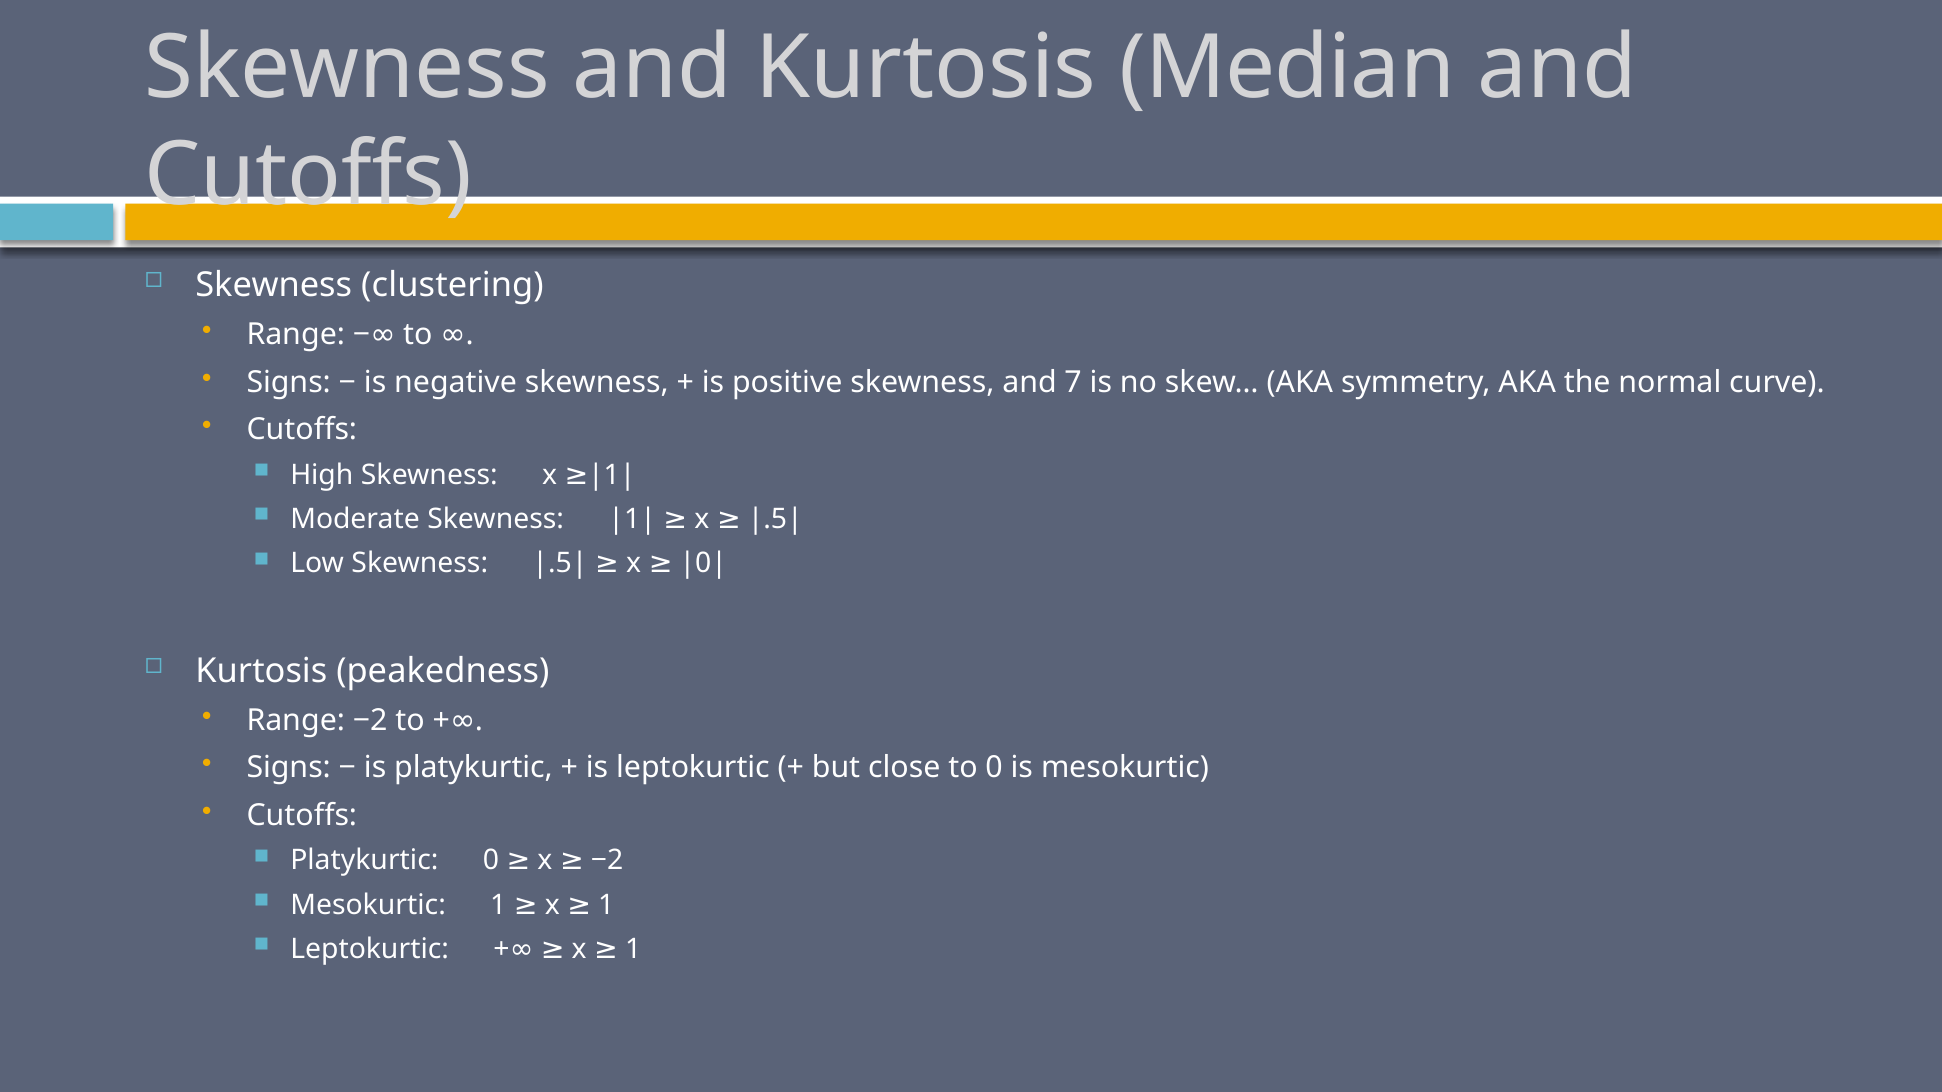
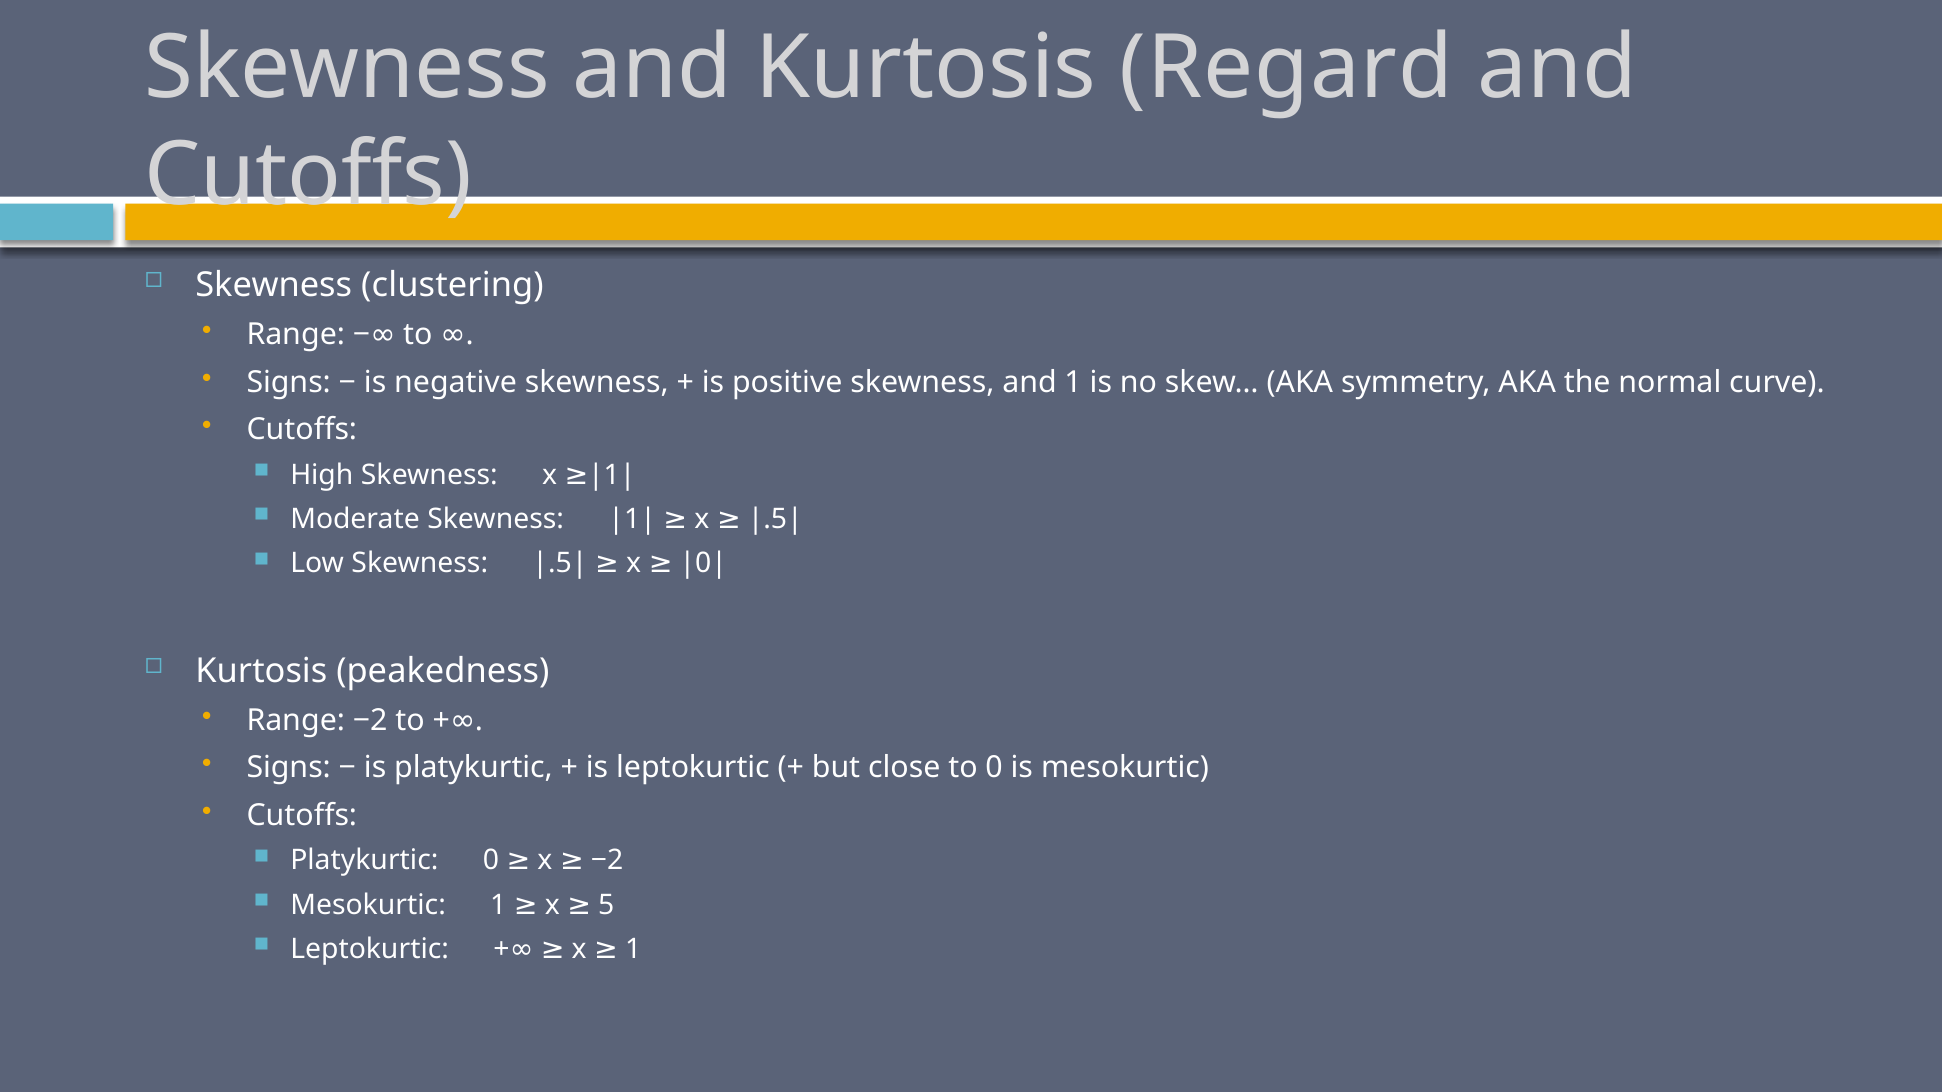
Median: Median -> Regard (1286, 68)
and 7: 7 -> 1 (1073, 382)
1 x 1: 1 -> 5 (606, 905)
